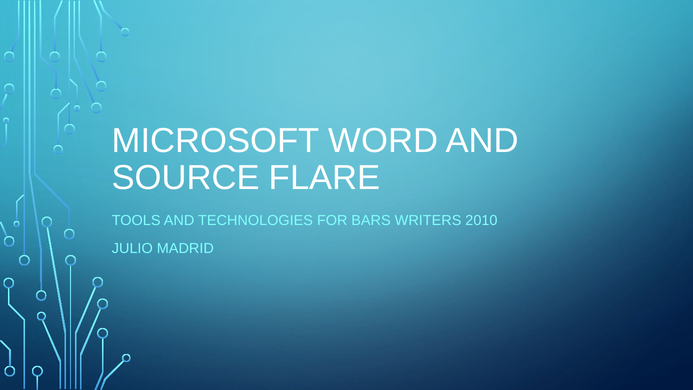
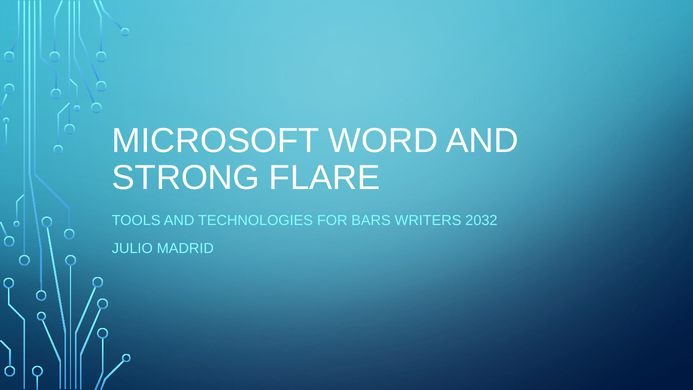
SOURCE: SOURCE -> STRONG (186, 178)
2010: 2010 -> 2032 (481, 220)
